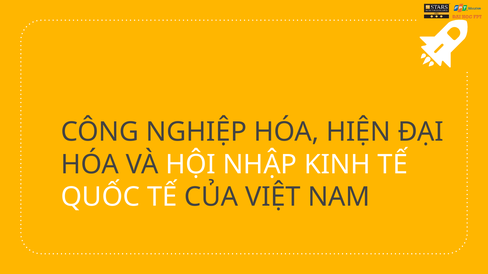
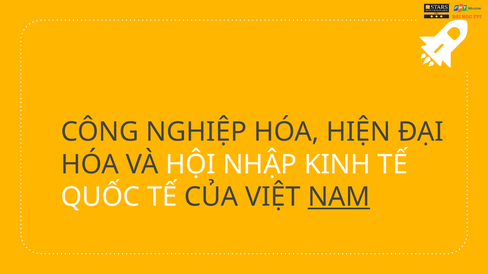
NAM underline: none -> present (339, 197)
